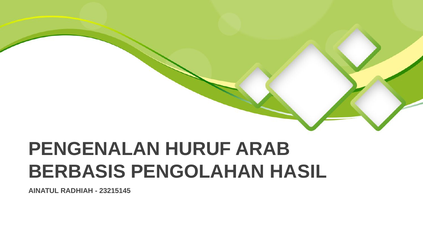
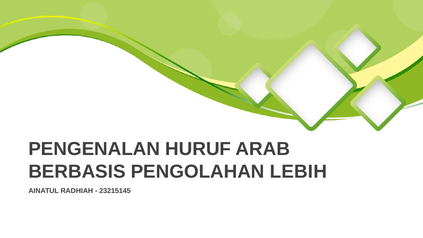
HASIL: HASIL -> LEBIH (298, 171)
